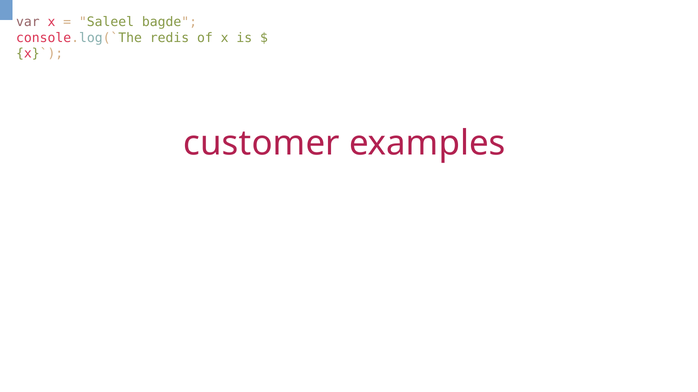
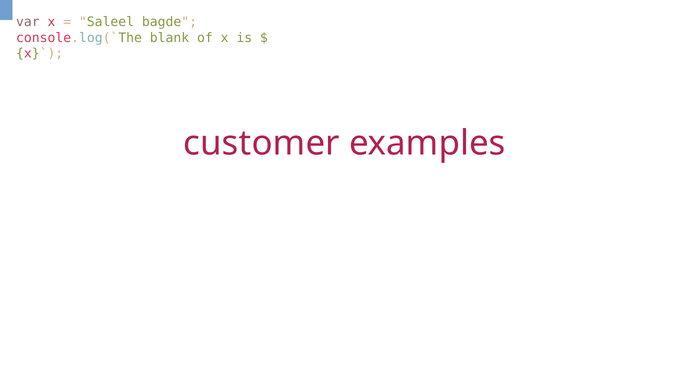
redis: redis -> blank (169, 38)
